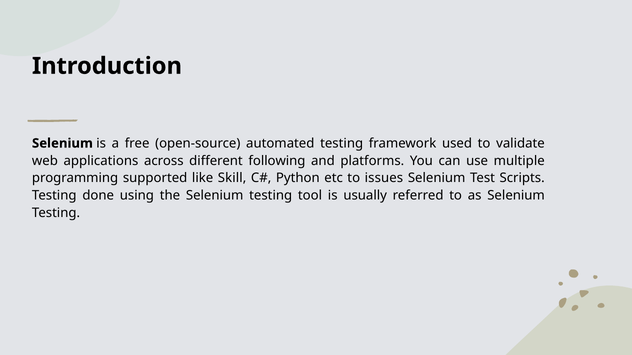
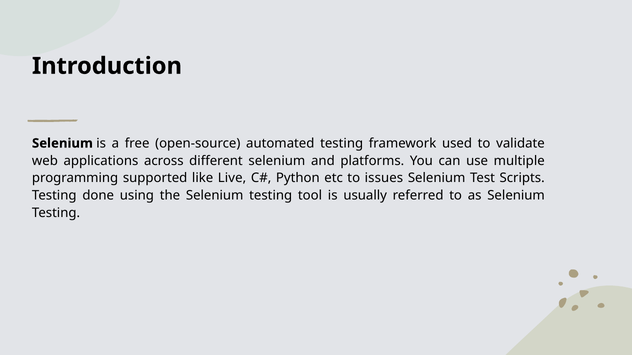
different following: following -> selenium (277, 161)
Skill: Skill -> Live (232, 178)
